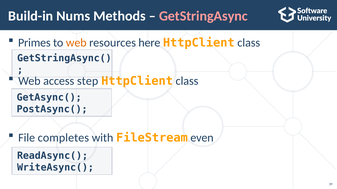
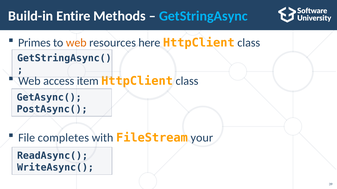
Nums: Nums -> Entire (73, 16)
GetStringAsync colour: pink -> light blue (203, 16)
step: step -> item (88, 81)
even: even -> your (202, 138)
